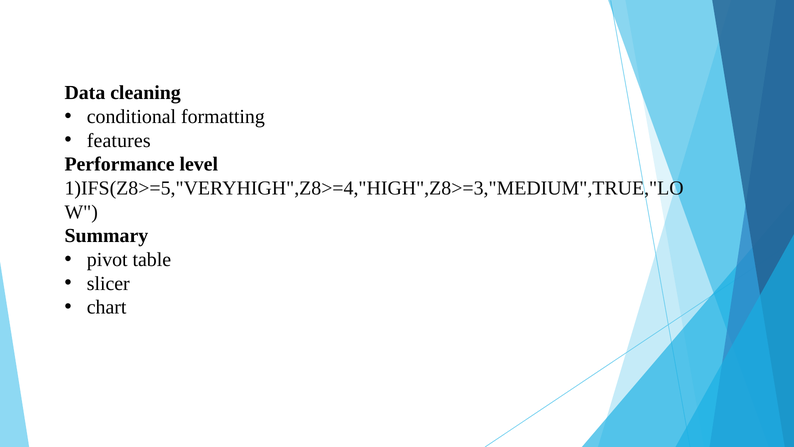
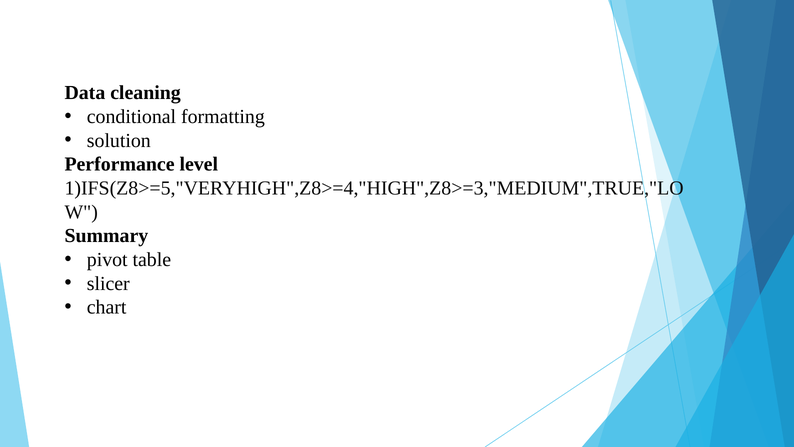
features: features -> solution (119, 140)
